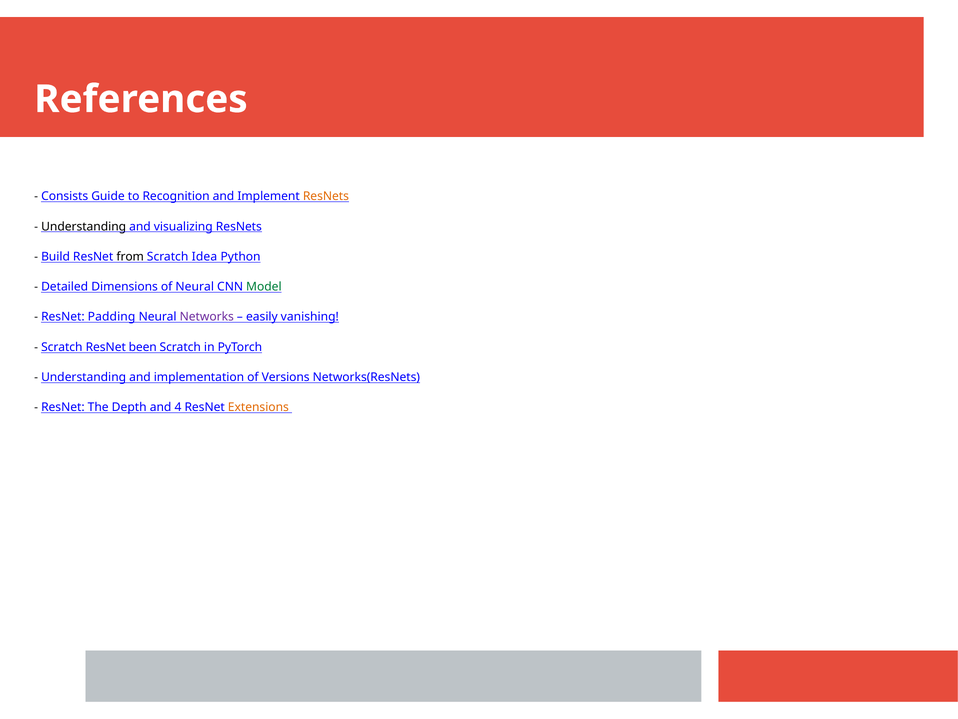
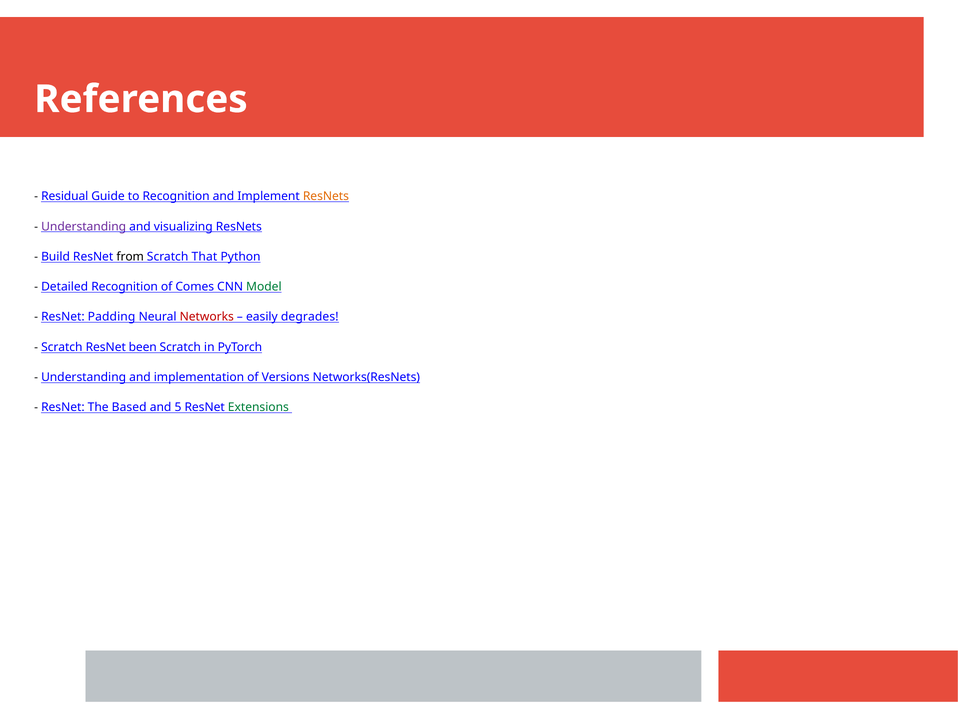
Consists: Consists -> Residual (65, 196)
Understanding colour: black -> purple (84, 226)
Idea: Idea -> That (204, 256)
Detailed Dimensions: Dimensions -> Recognition (125, 287)
of Neural: Neural -> Comes (195, 287)
Networks colour: purple -> red (207, 317)
vanishing: vanishing -> degrades (310, 317)
Depth: Depth -> Based (129, 407)
4: 4 -> 5 (178, 407)
Extensions colour: orange -> green (258, 407)
